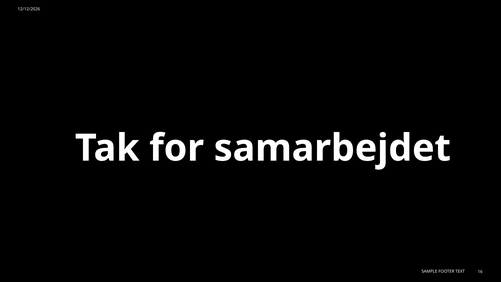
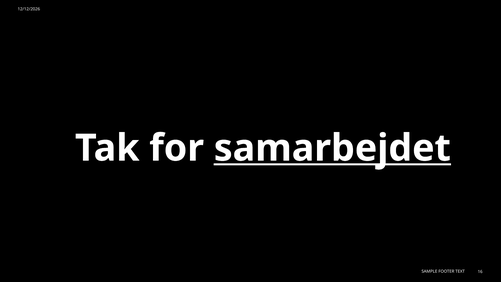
samarbejdet underline: none -> present (332, 148)
